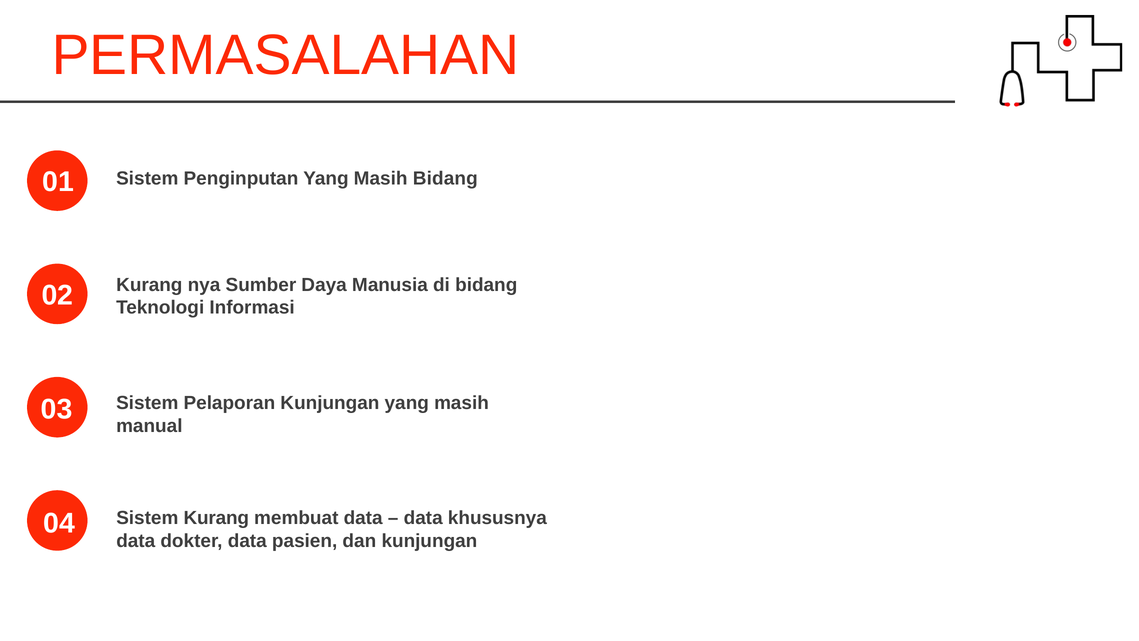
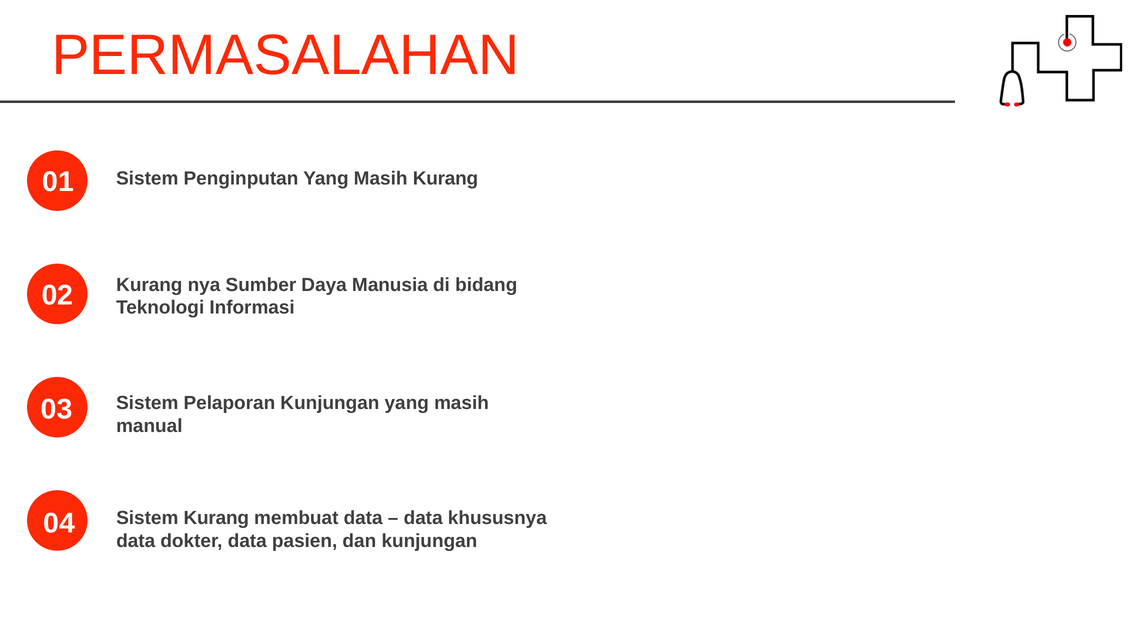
Masih Bidang: Bidang -> Kurang (445, 179)
